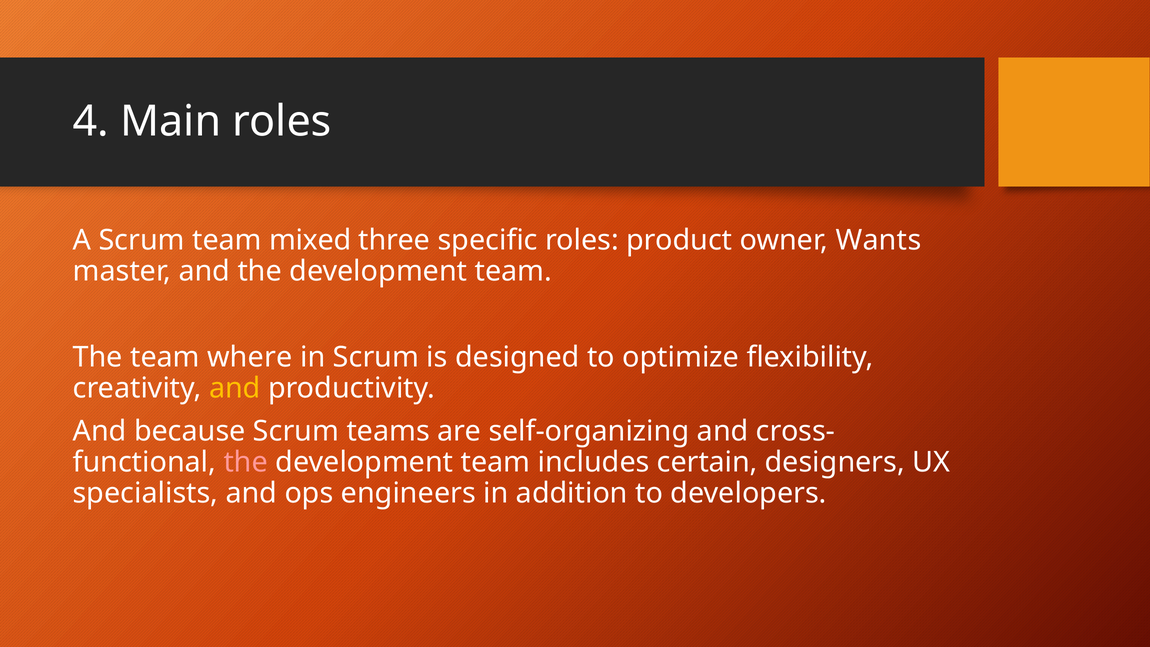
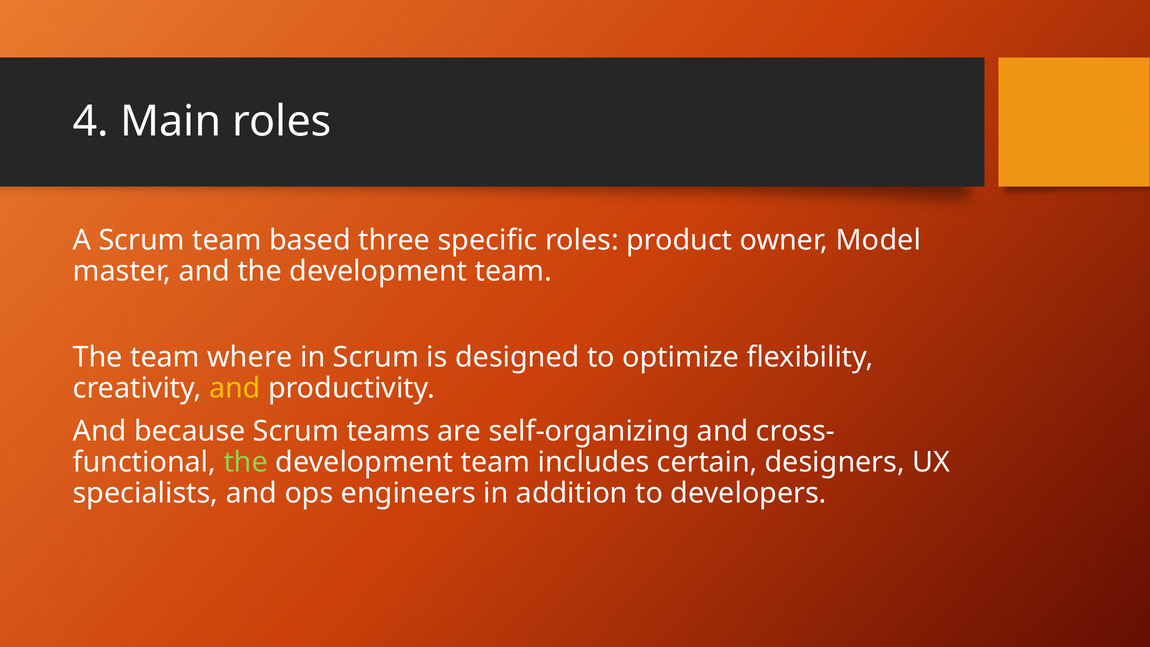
mixed: mixed -> based (310, 240)
Wants: Wants -> Model (878, 240)
the colour: pink -> light green (246, 462)
